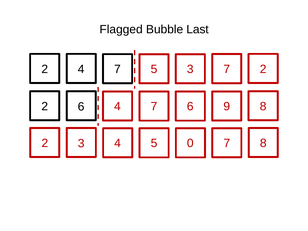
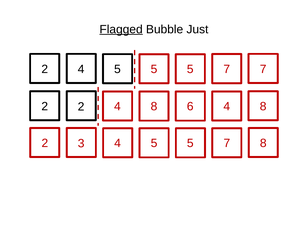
Flagged underline: none -> present (121, 29)
Last: Last -> Just (197, 29)
2 4 7: 7 -> 5 (117, 69)
3: 3 -> 5 (190, 69)
7 2: 2 -> 7 (263, 69)
2 6: 6 -> 2 (81, 107)
7: 7 -> 8 (154, 107)
6 9: 9 -> 4 (227, 107)
3 4 5 0: 0 -> 5 (190, 143)
